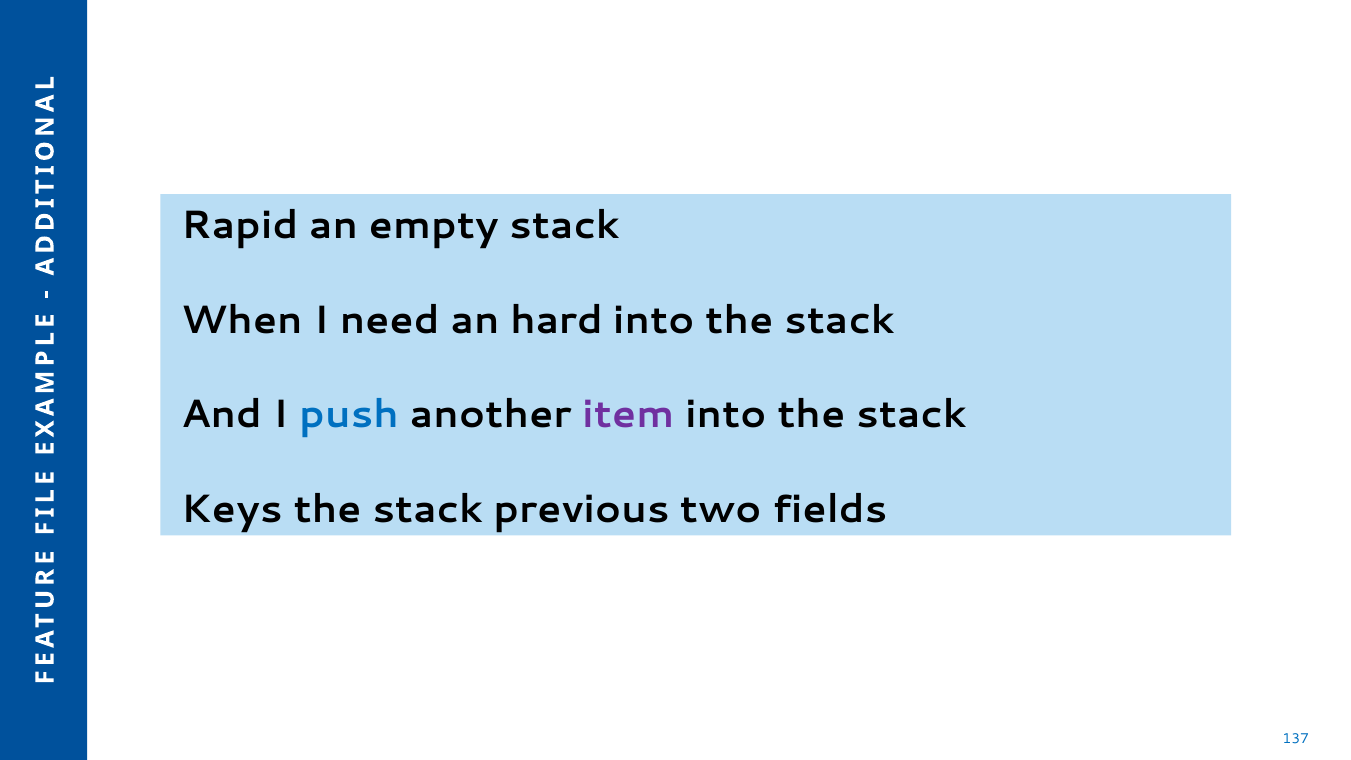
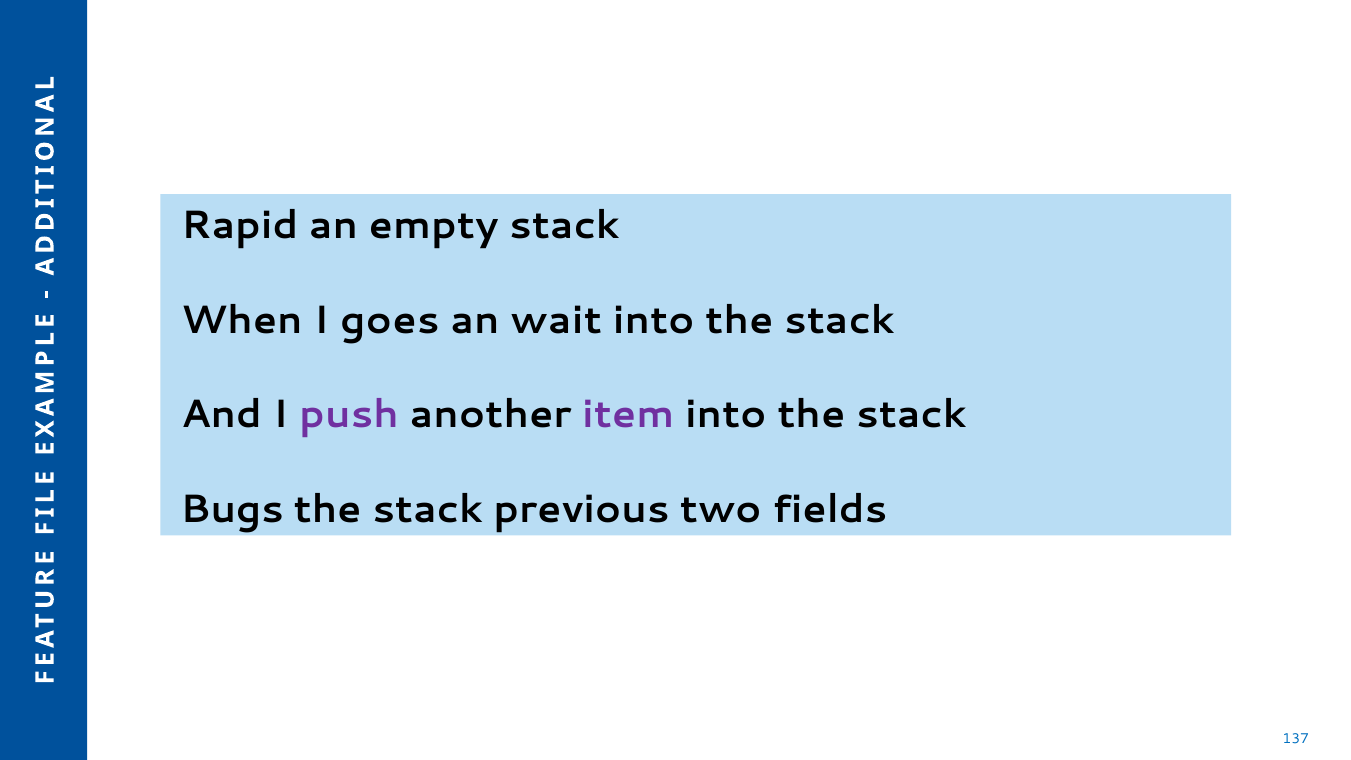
need: need -> goes (390, 320)
hard: hard -> wait (556, 320)
push colour: blue -> purple (349, 415)
Keys: Keys -> Bugs (232, 509)
